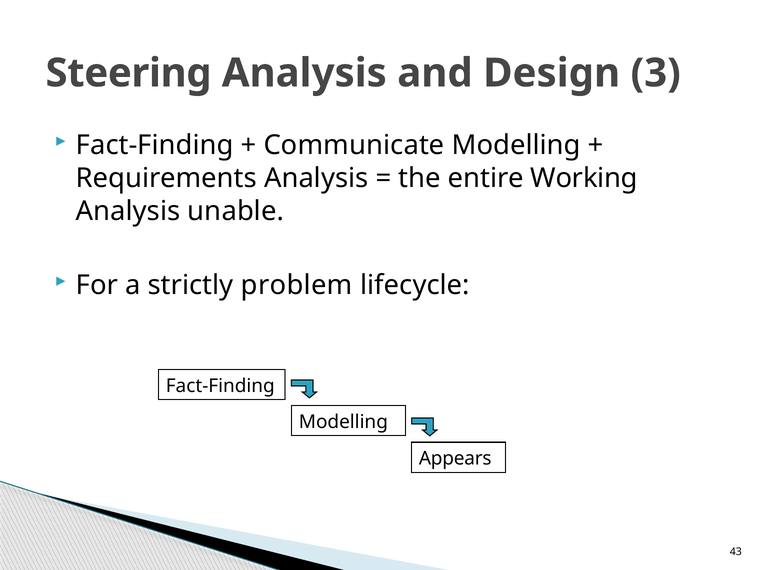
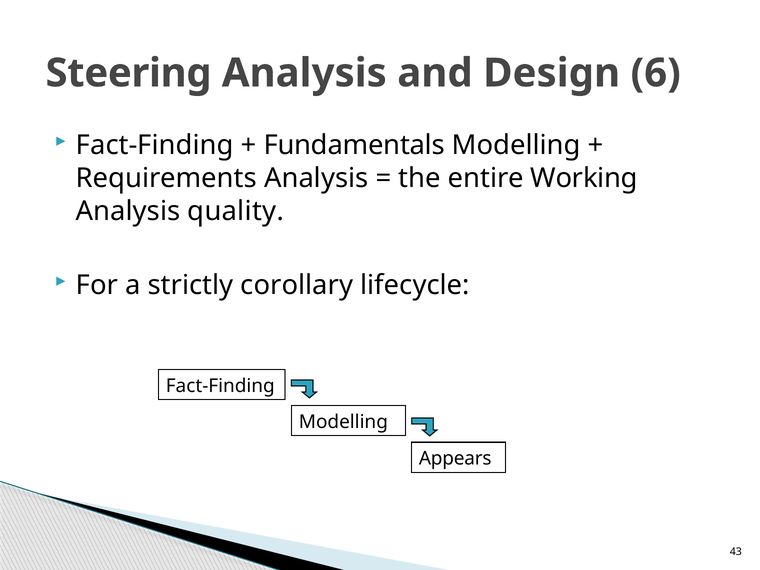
3: 3 -> 6 (656, 73)
Communicate: Communicate -> Fundamentals (354, 145)
unable: unable -> quality (236, 211)
problem: problem -> corollary (297, 285)
